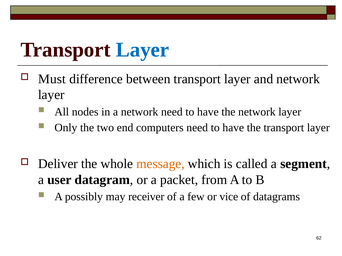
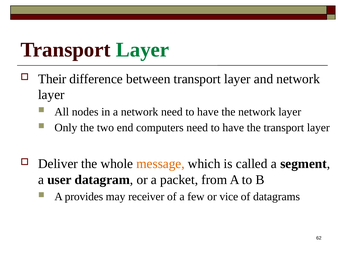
Layer colour: blue -> green (143, 50)
Must: Must -> Their (52, 79)
possibly: possibly -> provides (84, 197)
